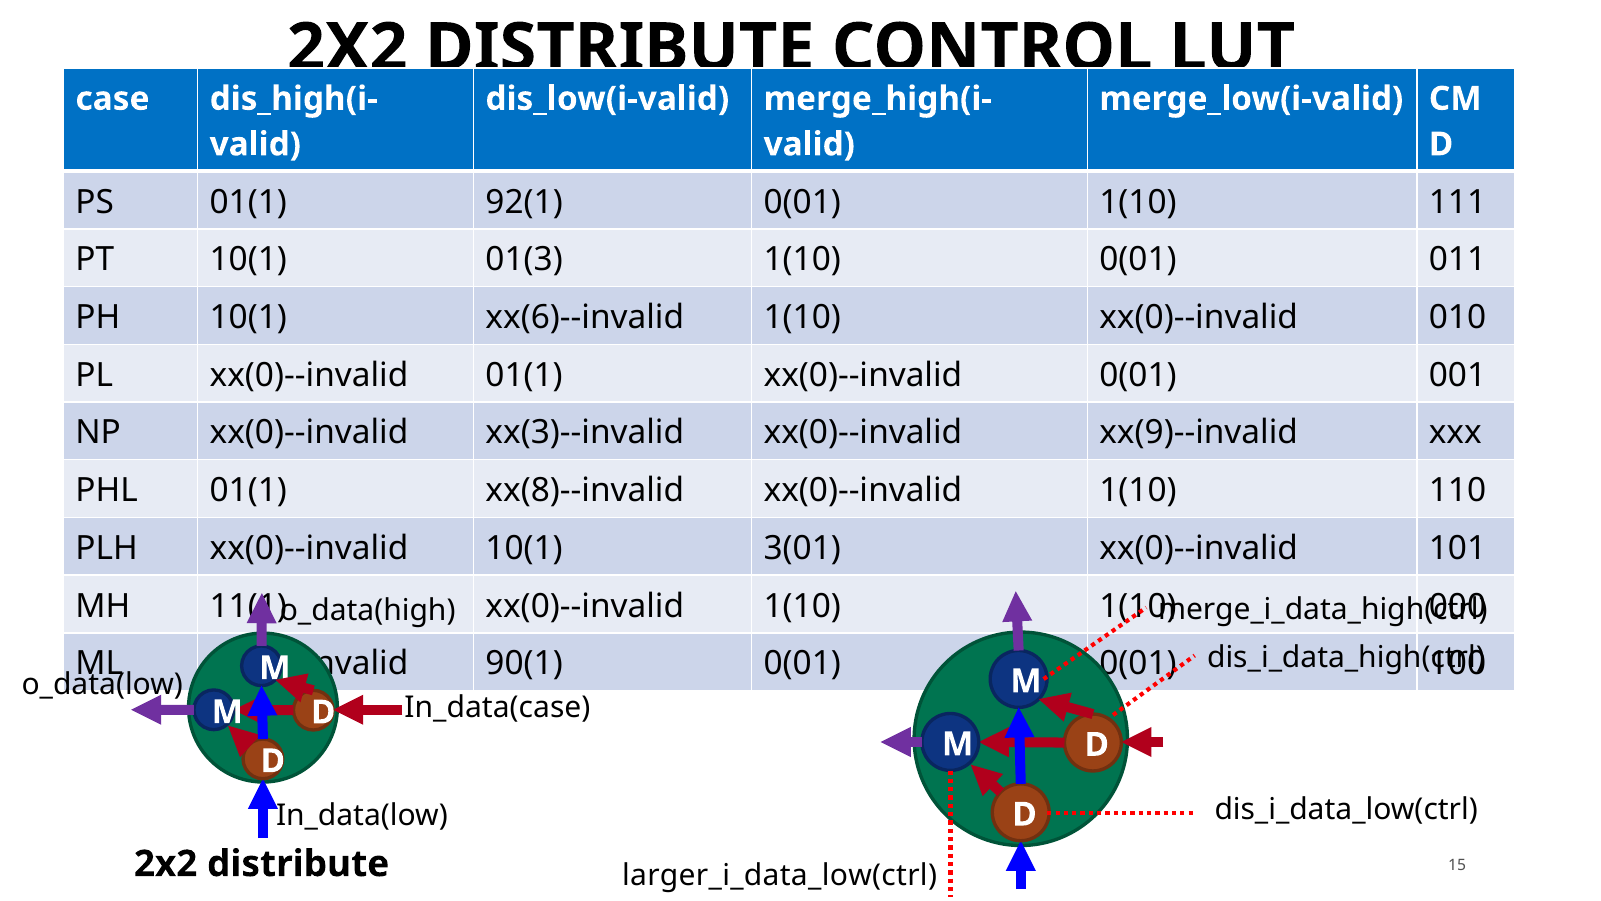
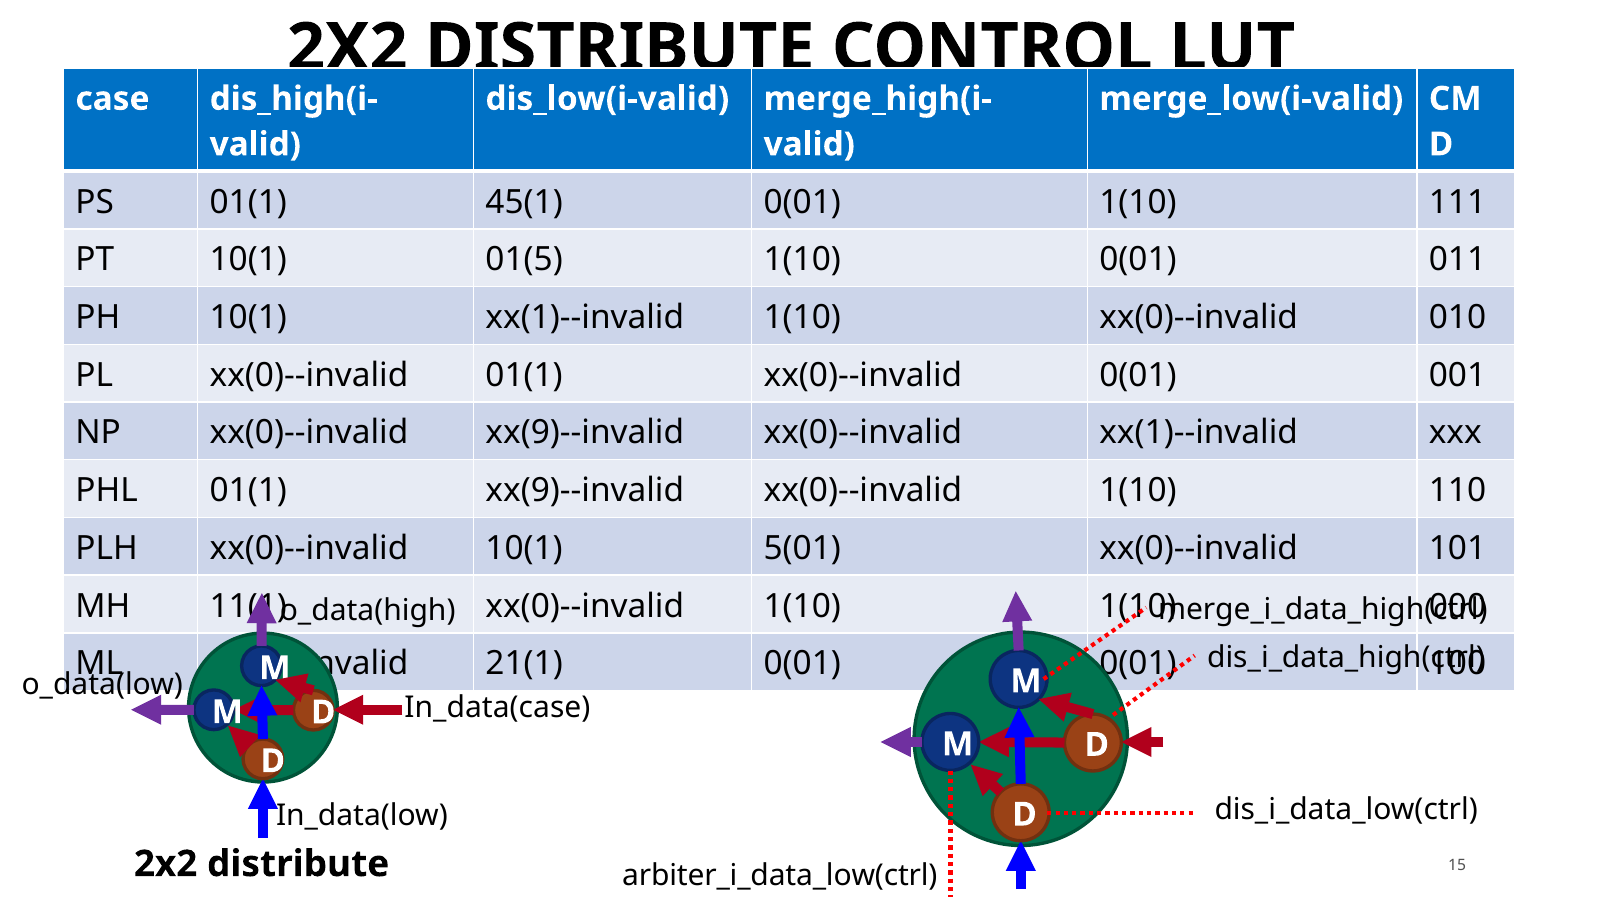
92(1: 92(1 -> 45(1 (524, 202)
01(3: 01(3 -> 01(5 (524, 260)
10(1 xx(6)--invalid: xx(6)--invalid -> xx(1)--invalid (585, 317)
xx(0)--invalid xx(3)--invalid: xx(3)--invalid -> xx(9)--invalid (585, 433)
xx(0)--invalid xx(9)--invalid: xx(9)--invalid -> xx(1)--invalid (1199, 433)
01(1 xx(8)--invalid: xx(8)--invalid -> xx(9)--invalid (585, 490)
3(01: 3(01 -> 5(01 (802, 548)
90(1: 90(1 -> 21(1 (524, 663)
larger_i_data_low(ctrl: larger_i_data_low(ctrl -> arbiter_i_data_low(ctrl (780, 875)
